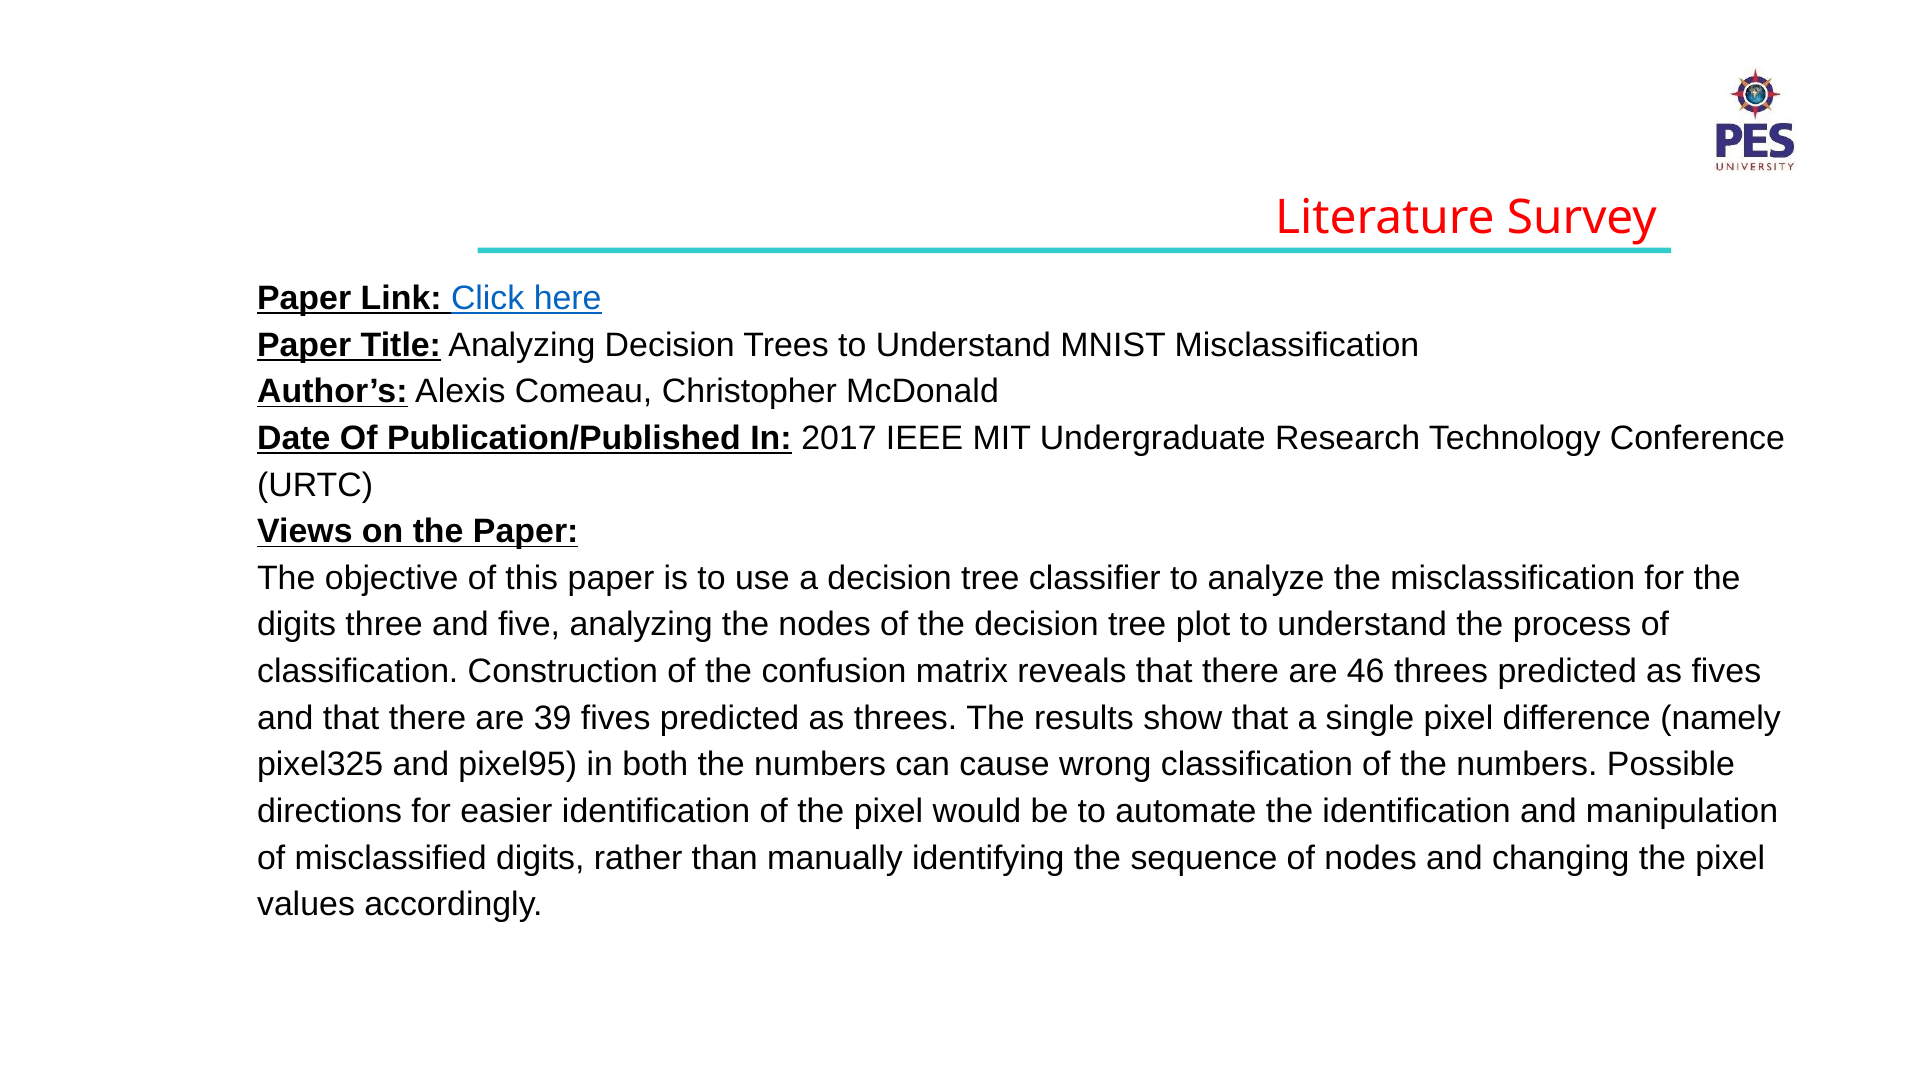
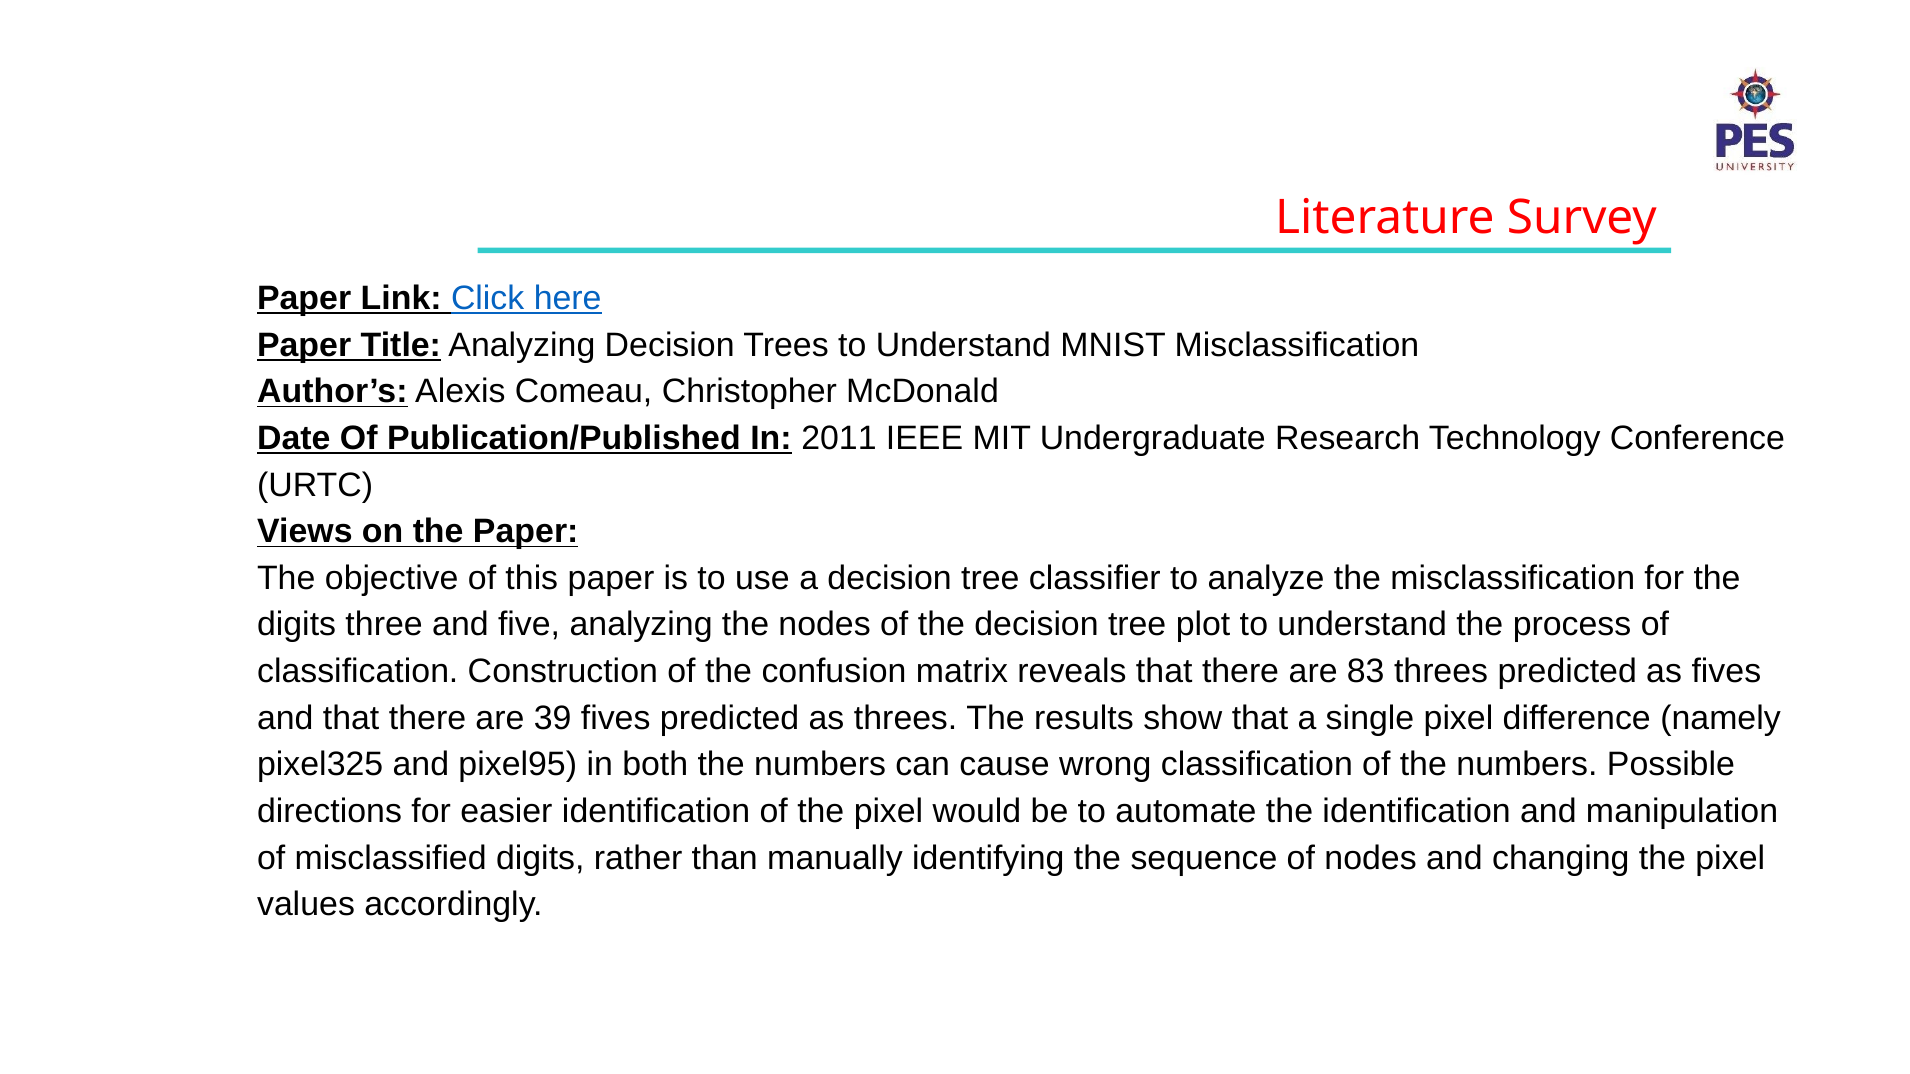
2017: 2017 -> 2011 (839, 438)
46: 46 -> 83 (1366, 672)
